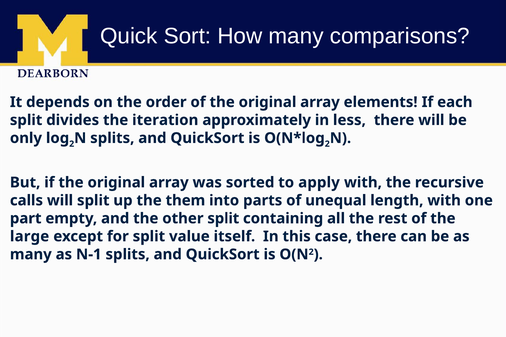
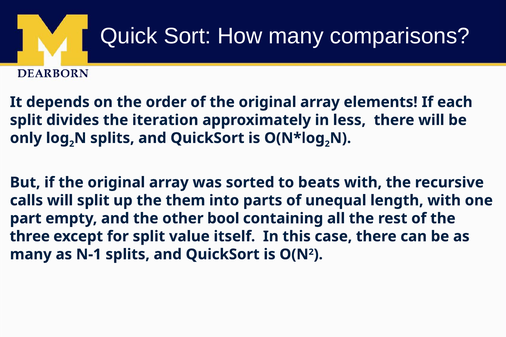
apply: apply -> beats (319, 183)
other split: split -> bool (223, 219)
large: large -> three (30, 237)
